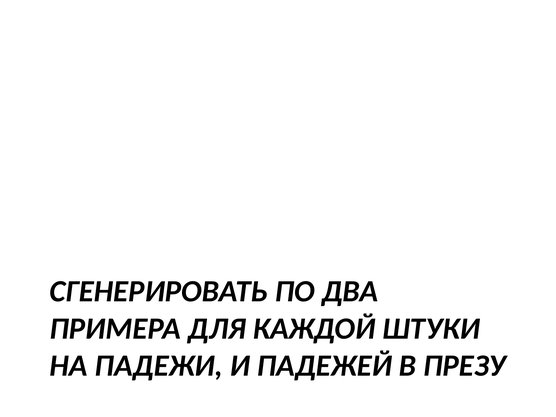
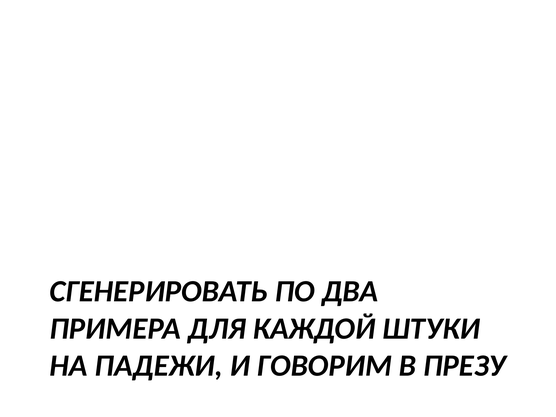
ПАДЕЖЕЙ: ПАДЕЖЕЙ -> ГОВОРИМ (324, 366)
